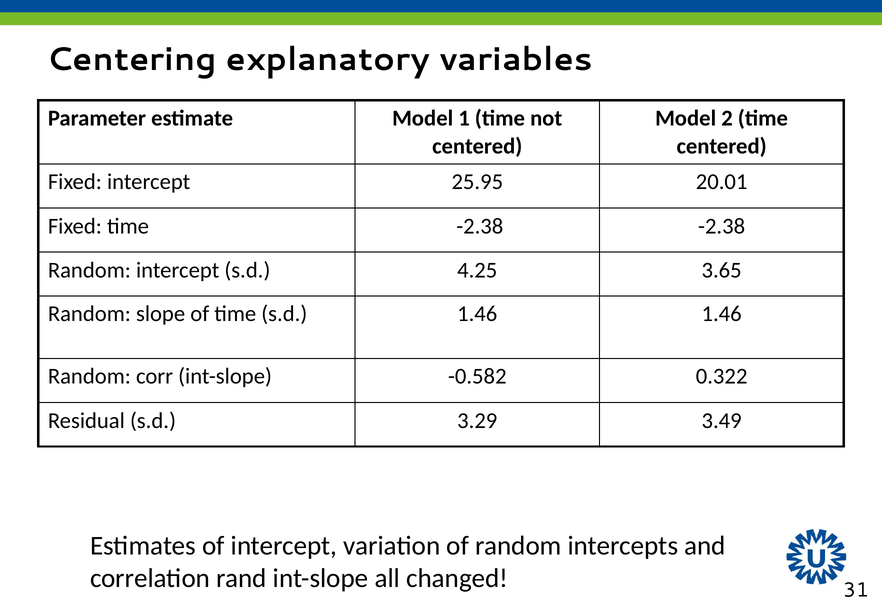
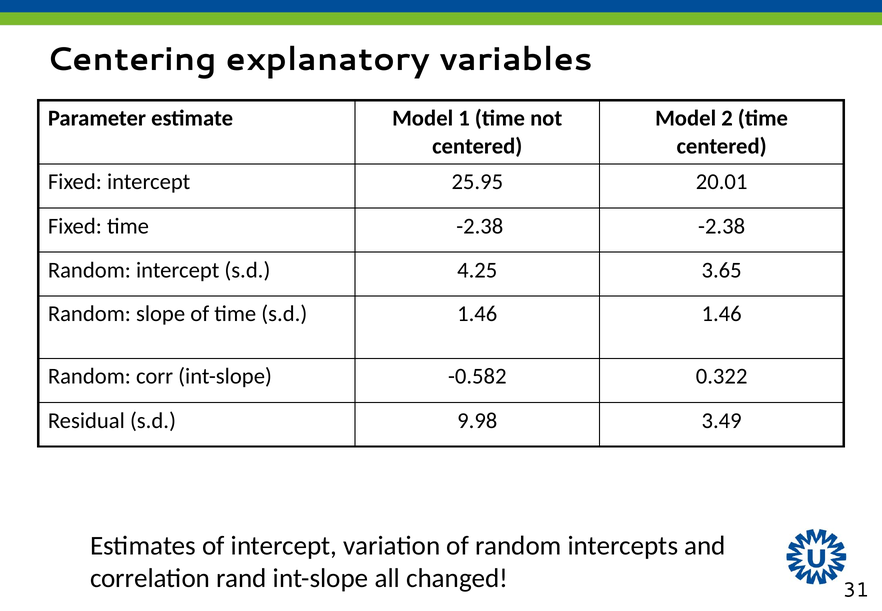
3.29: 3.29 -> 9.98 (477, 420)
